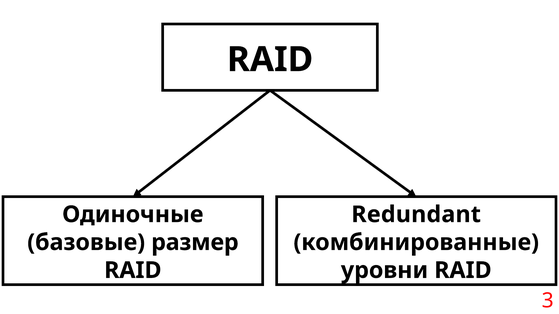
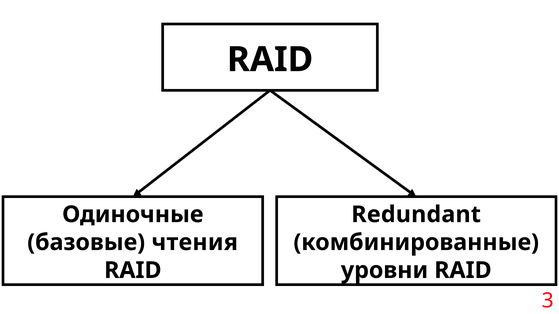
размер: размер -> чтения (195, 243)
